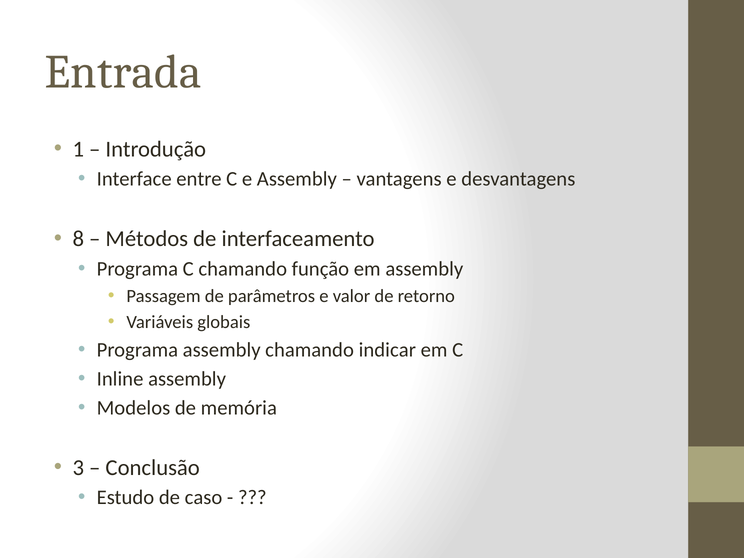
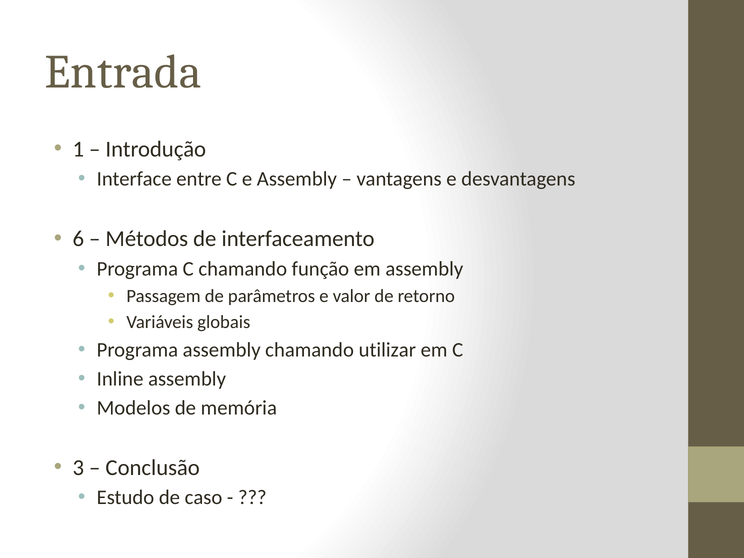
8: 8 -> 6 (78, 239)
indicar: indicar -> utilizar (387, 350)
